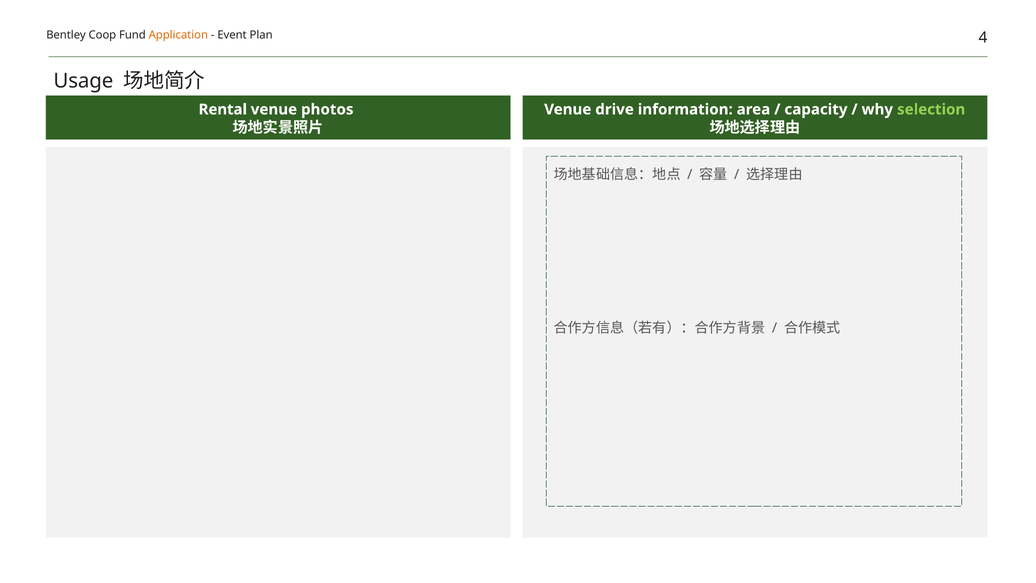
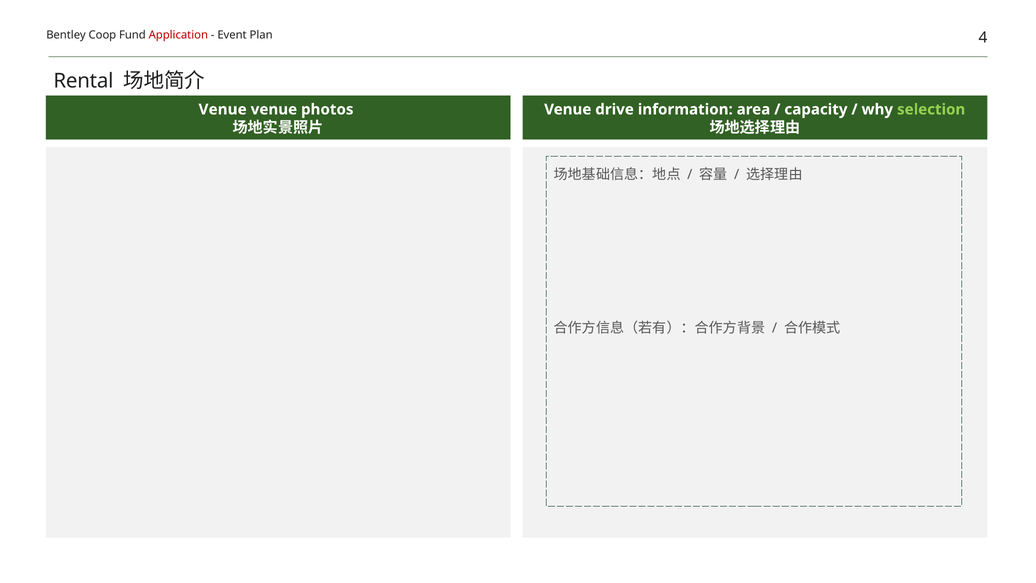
Application colour: orange -> red (178, 35)
Usage: Usage -> Rental (83, 81)
Rental: Rental -> Venue (223, 109)
